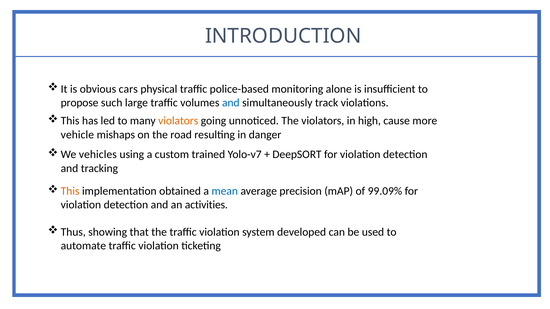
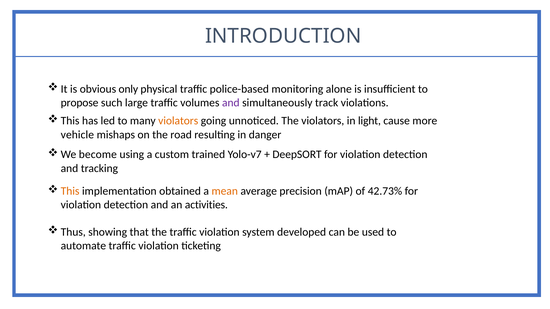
cars: cars -> only (128, 89)
and colour: blue -> purple (231, 103)
high: high -> light (369, 121)
vehicles: vehicles -> become (98, 155)
mean colour: blue -> orange (225, 191)
99.09%: 99.09% -> 42.73% (385, 191)
